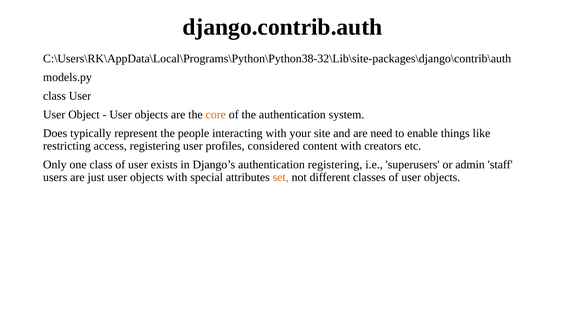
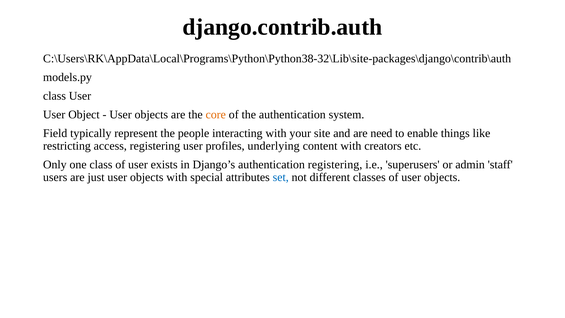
Does: Does -> Field (55, 133)
considered: considered -> underlying (274, 146)
set colour: orange -> blue (281, 177)
